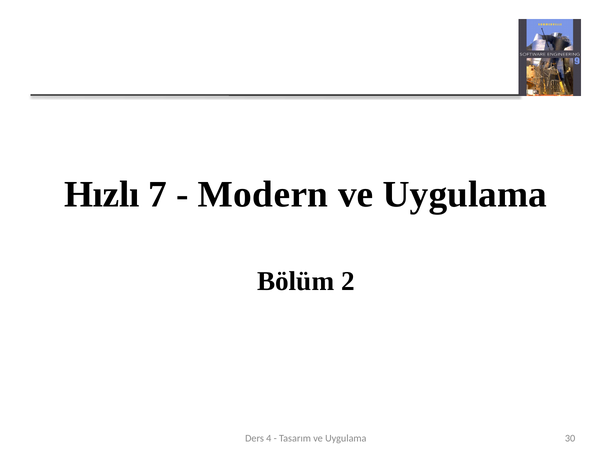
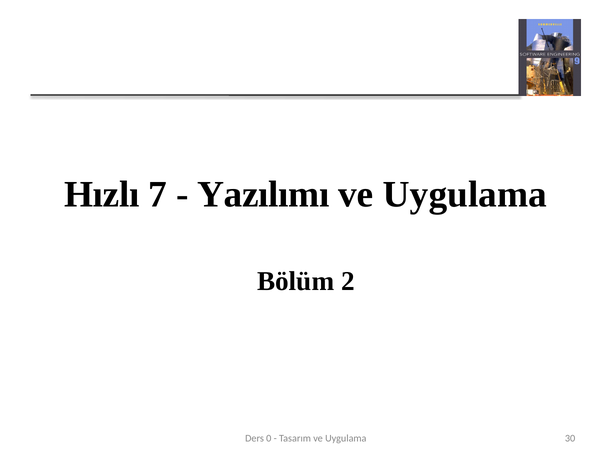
Modern: Modern -> Yazılımı (263, 194)
4: 4 -> 0 (269, 438)
